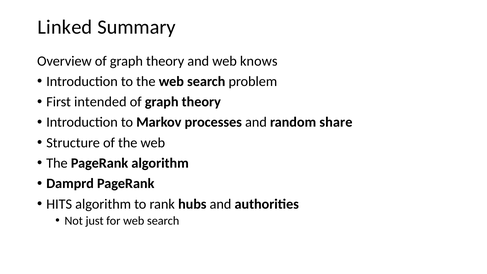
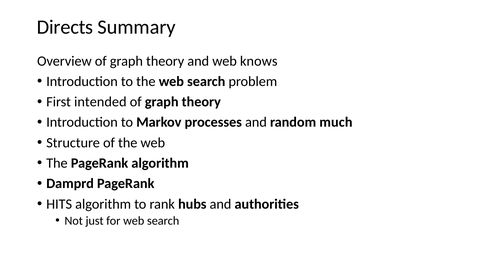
Linked: Linked -> Directs (65, 27)
share: share -> much (336, 122)
